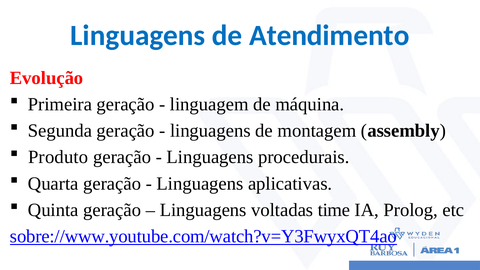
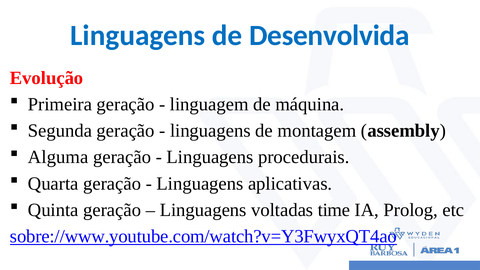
Atendimento: Atendimento -> Desenvolvida (329, 35)
Produto: Produto -> Alguma (58, 157)
